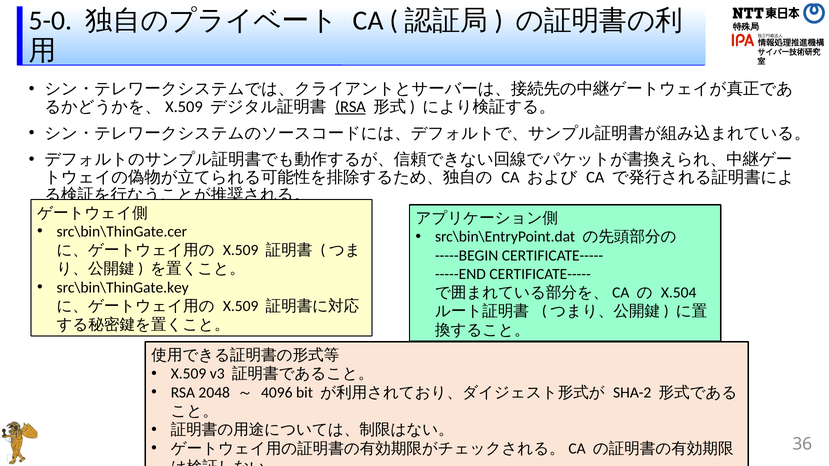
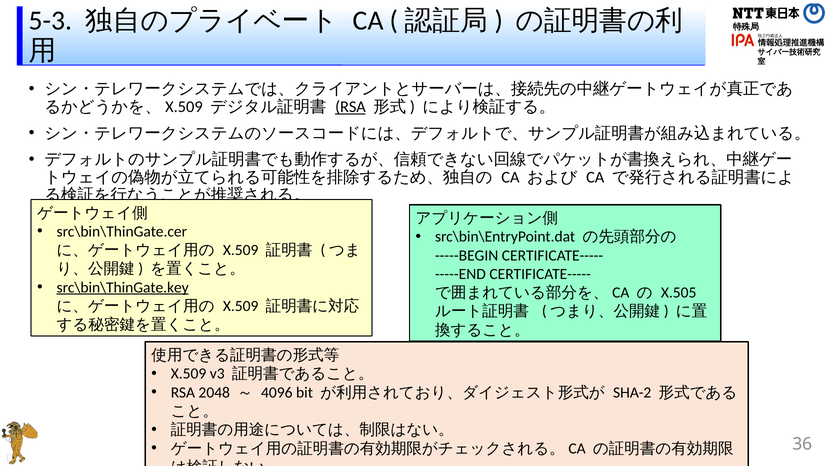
5-0: 5-0 -> 5-3 (51, 21)
src\bin\ThinGate.key underline: none -> present (123, 288)
X.504: X.504 -> X.505 (679, 293)
